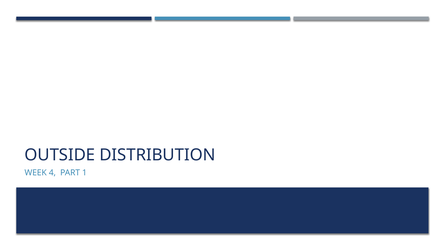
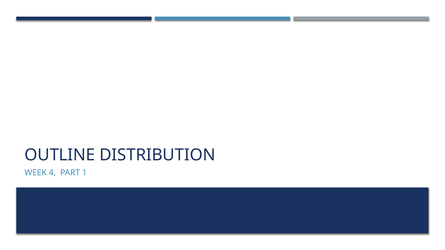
OUTSIDE: OUTSIDE -> OUTLINE (60, 155)
